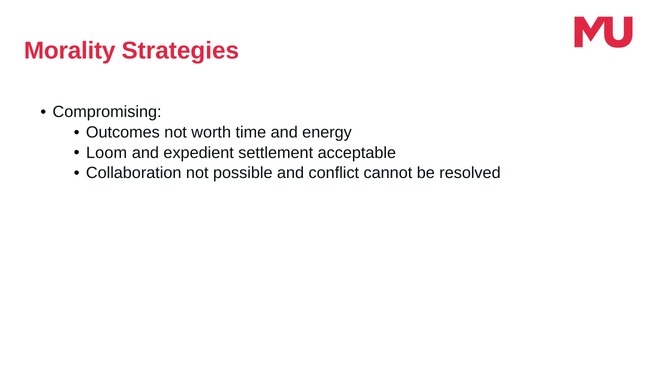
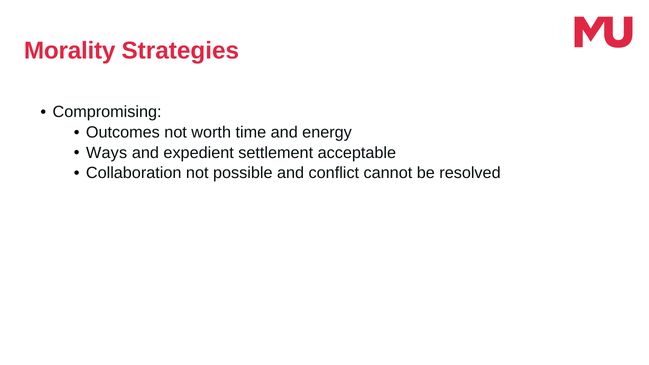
Loom: Loom -> Ways (107, 153)
